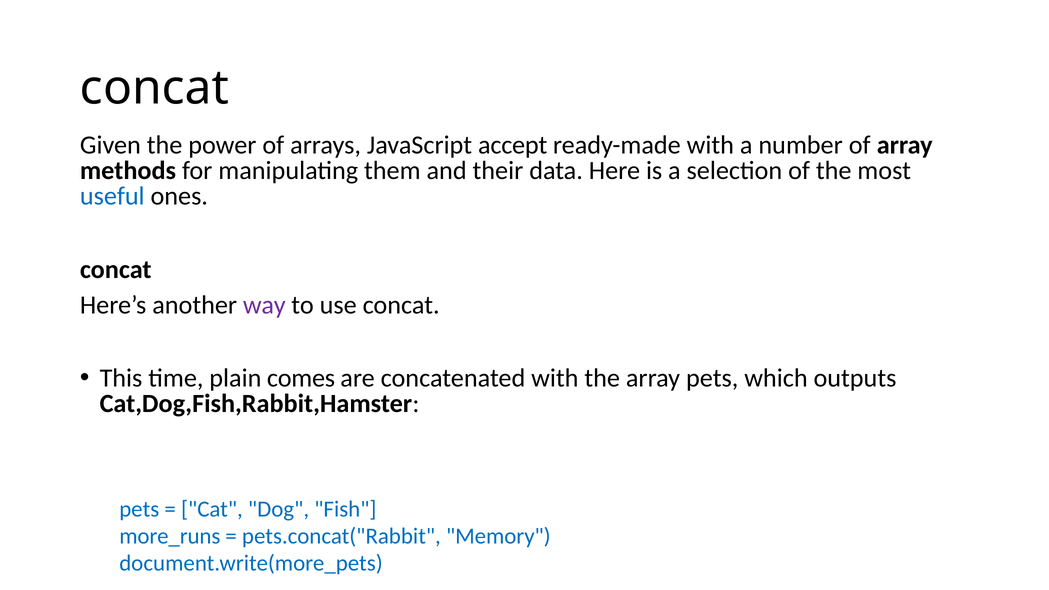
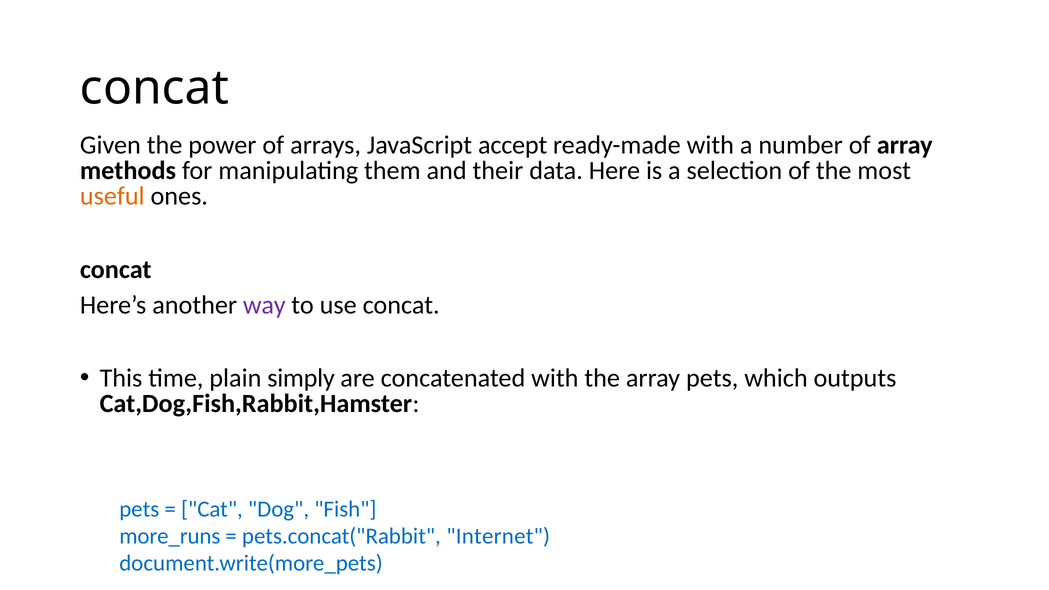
useful colour: blue -> orange (112, 196)
comes: comes -> simply (301, 378)
Memory: Memory -> Internet (498, 536)
